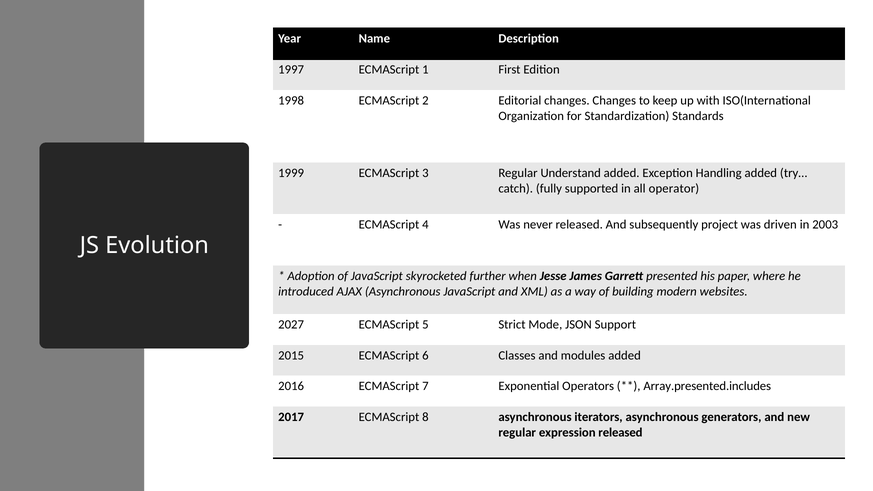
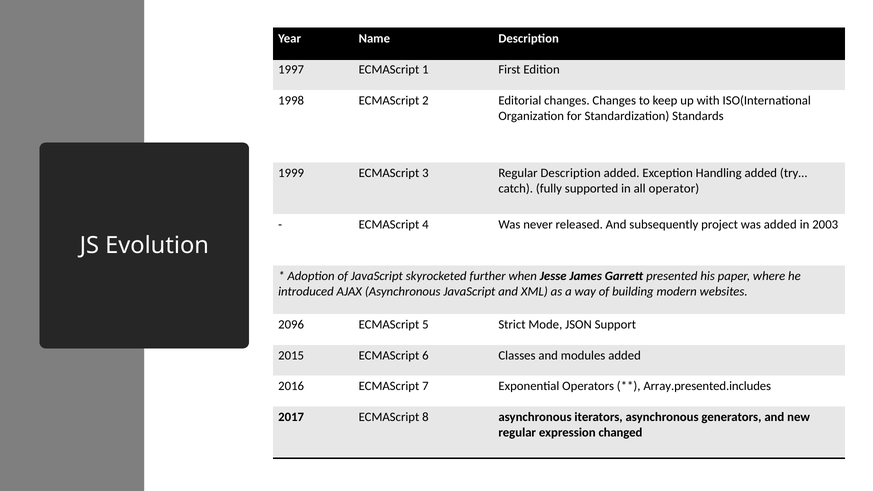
Regular Understand: Understand -> Description (571, 173)
was driven: driven -> added (780, 225)
2027: 2027 -> 2096 (291, 325)
expression released: released -> changed (620, 433)
